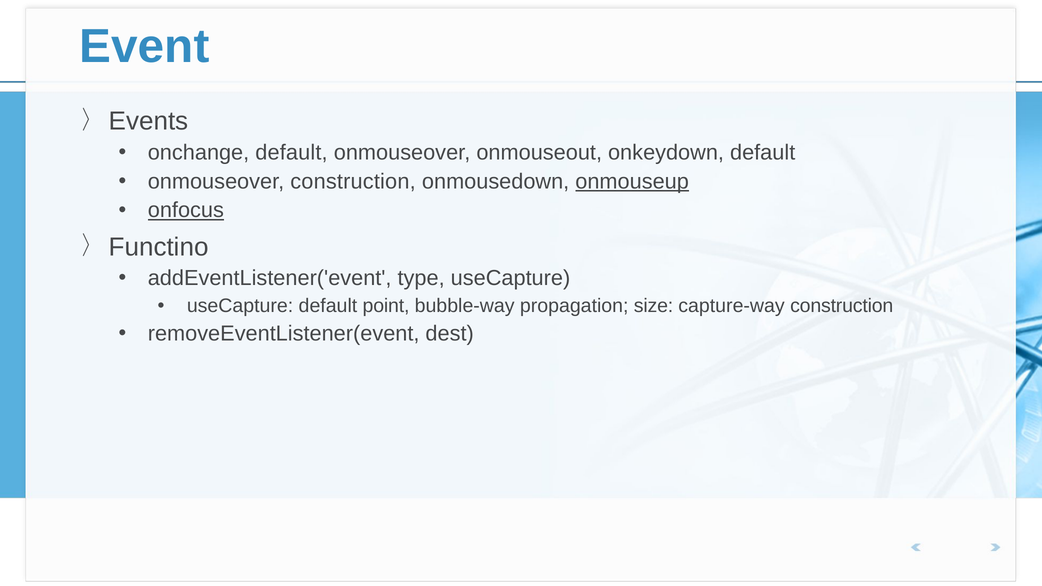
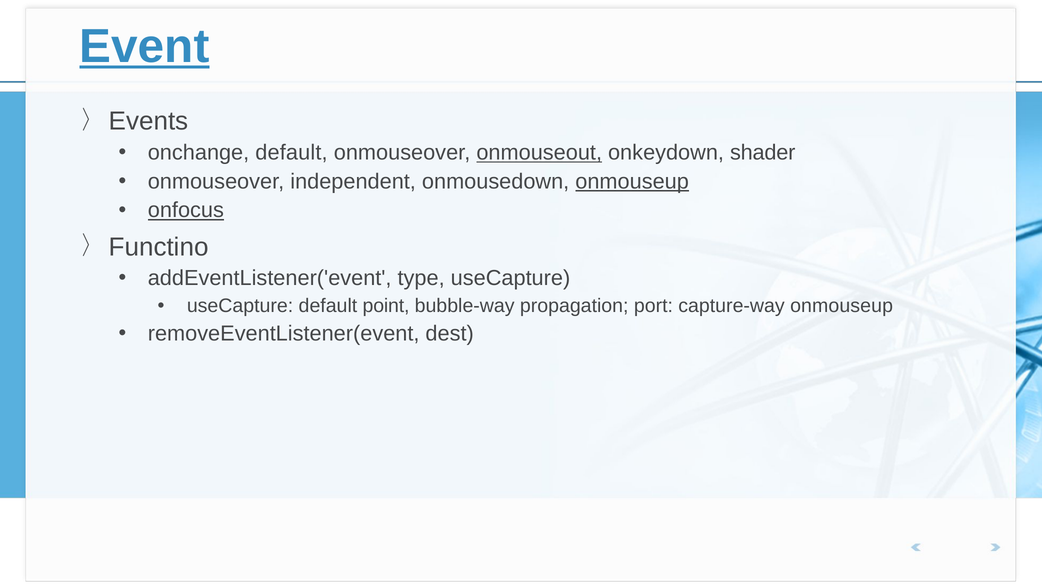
Event underline: none -> present (144, 47)
onmouseout underline: none -> present (539, 153)
onkeydown default: default -> shader (763, 153)
onmouseover construction: construction -> independent (353, 181)
size: size -> port (653, 306)
capture-way construction: construction -> onmouseup (842, 306)
